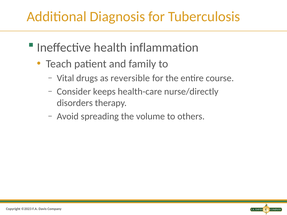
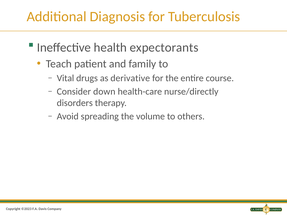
inflammation: inflammation -> expectorants (164, 47)
reversible: reversible -> derivative (130, 78)
keeps: keeps -> down (104, 92)
